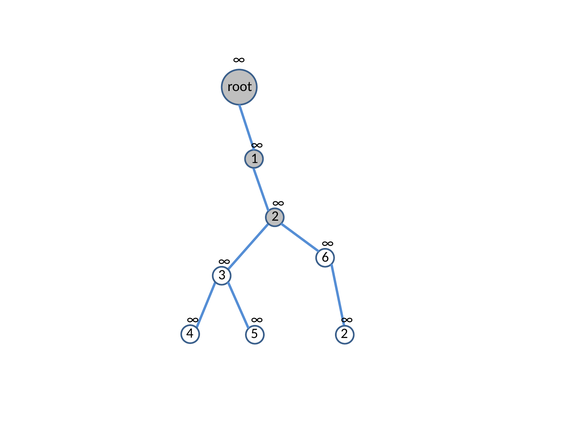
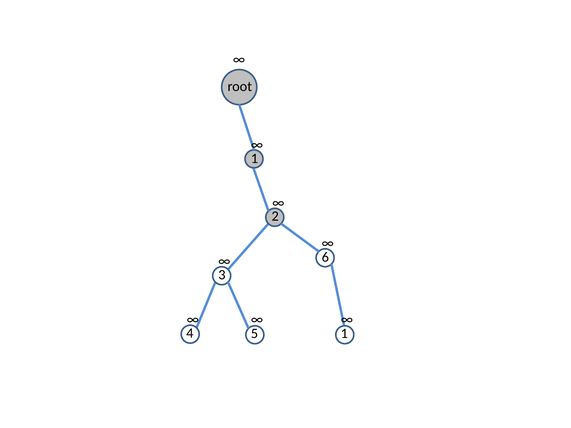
4 2: 2 -> 1 (344, 334)
